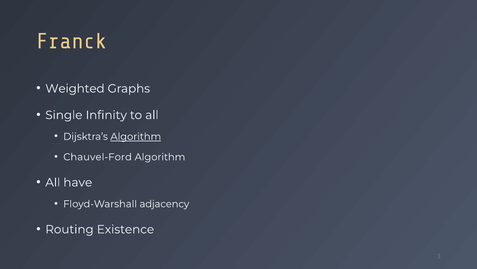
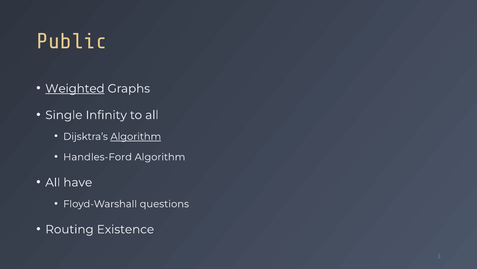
Franck: Franck -> Public (72, 41)
Weighted underline: none -> present (75, 88)
Chauvel-Ford: Chauvel-Ford -> Handles-Ford (98, 157)
adjacency: adjacency -> questions (164, 203)
